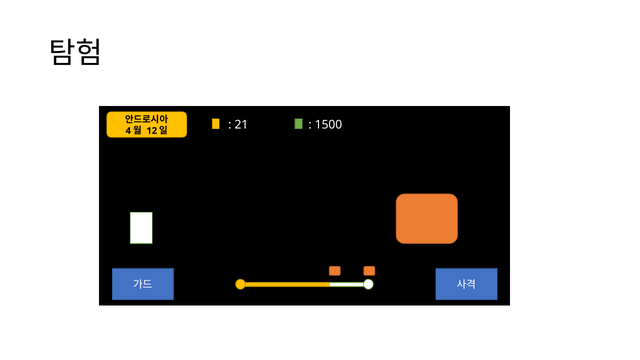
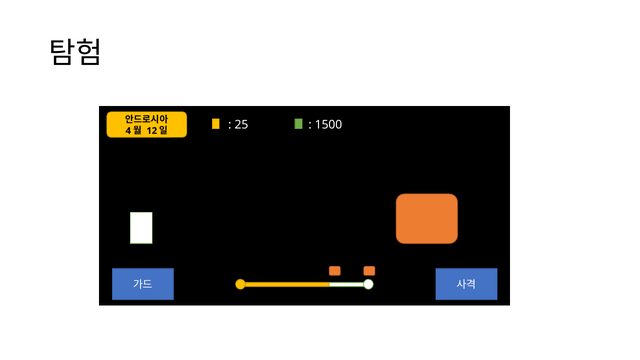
21: 21 -> 25 (241, 125)
